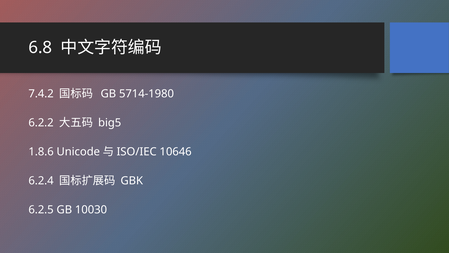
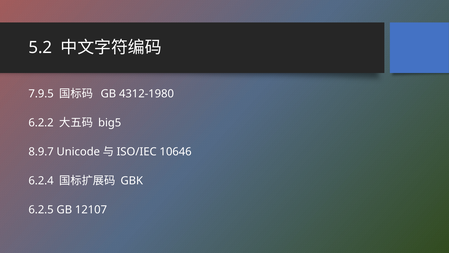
6.8: 6.8 -> 5.2 (40, 48)
7.4.2: 7.4.2 -> 7.9.5 (41, 94)
5714-1980: 5714-1980 -> 4312-1980 (146, 94)
1.8.6: 1.8.6 -> 8.9.7 (41, 152)
10030: 10030 -> 12107 (91, 209)
